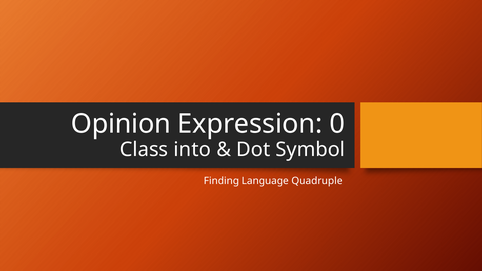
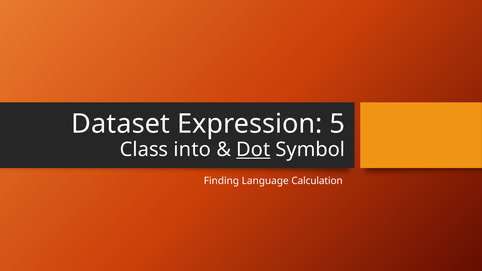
Opinion: Opinion -> Dataset (121, 124)
0: 0 -> 5 (337, 124)
Dot underline: none -> present (253, 150)
Quadruple: Quadruple -> Calculation (317, 181)
